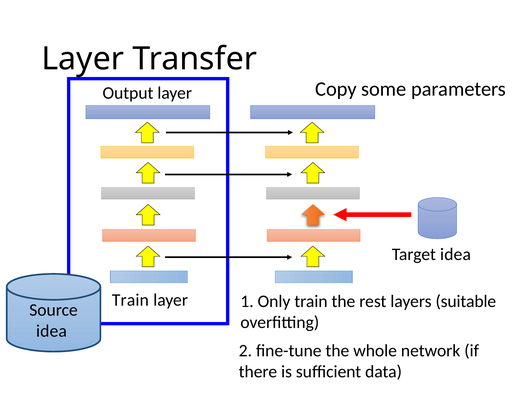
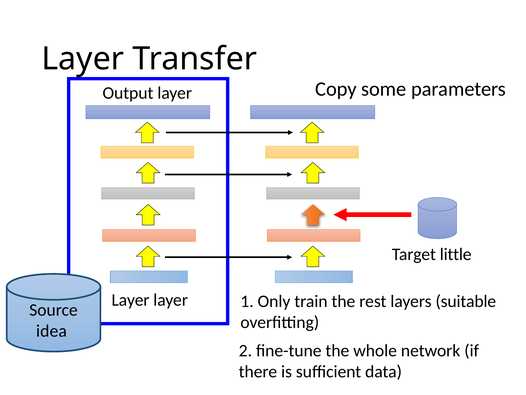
Target idea: idea -> little (456, 254)
Train: Train -> Layer (131, 300)
